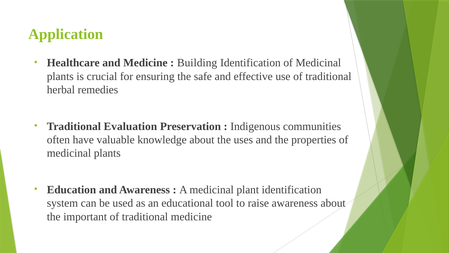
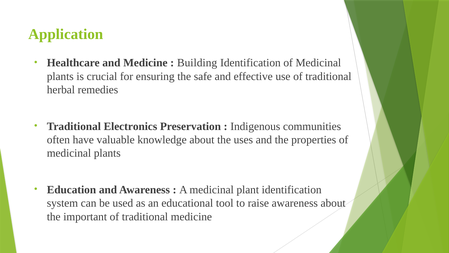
Evaluation: Evaluation -> Electronics (130, 126)
